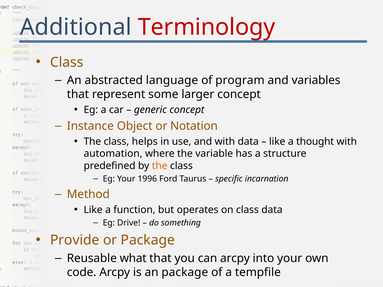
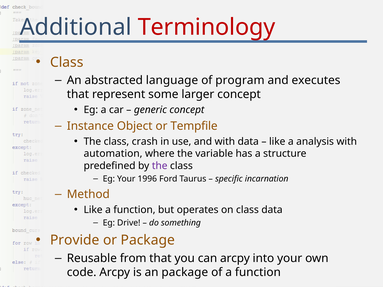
variables: variables -> executes (316, 80)
Notation: Notation -> Tempfile (194, 126)
helps: helps -> crash (145, 142)
thought: thought -> analysis (315, 142)
the colour: orange -> purple (160, 166)
what: what -> from (133, 258)
of a tempfile: tempfile -> function (258, 272)
